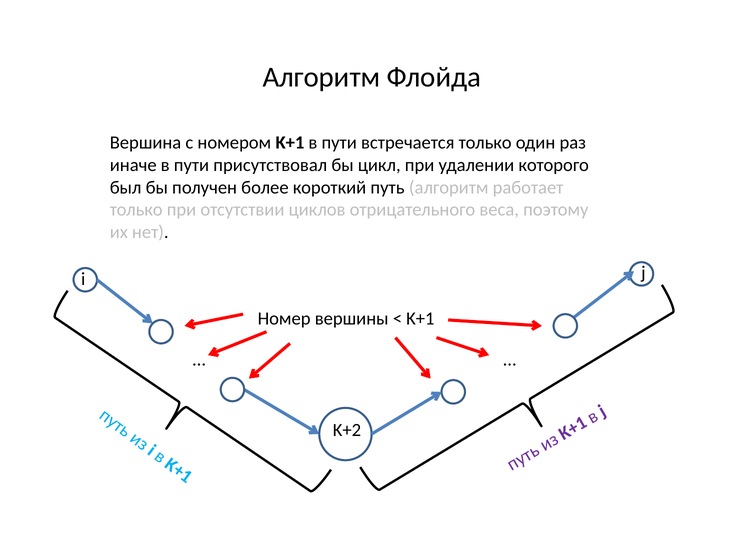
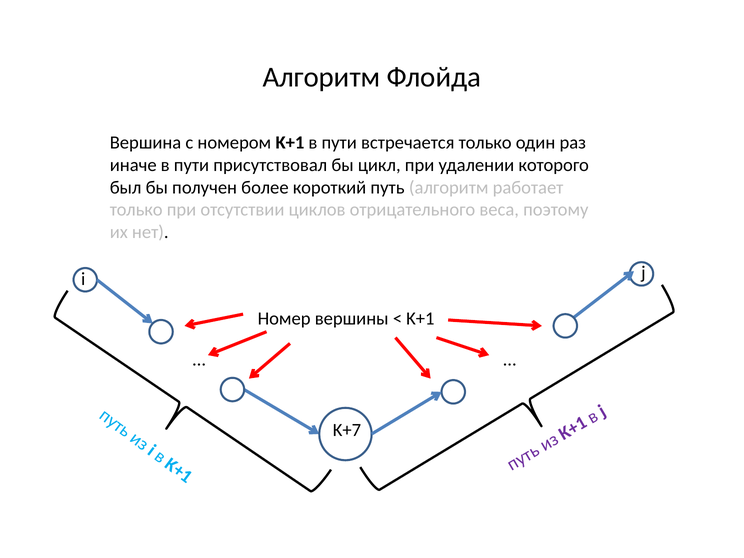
K+2: K+2 -> K+7 (347, 430)
